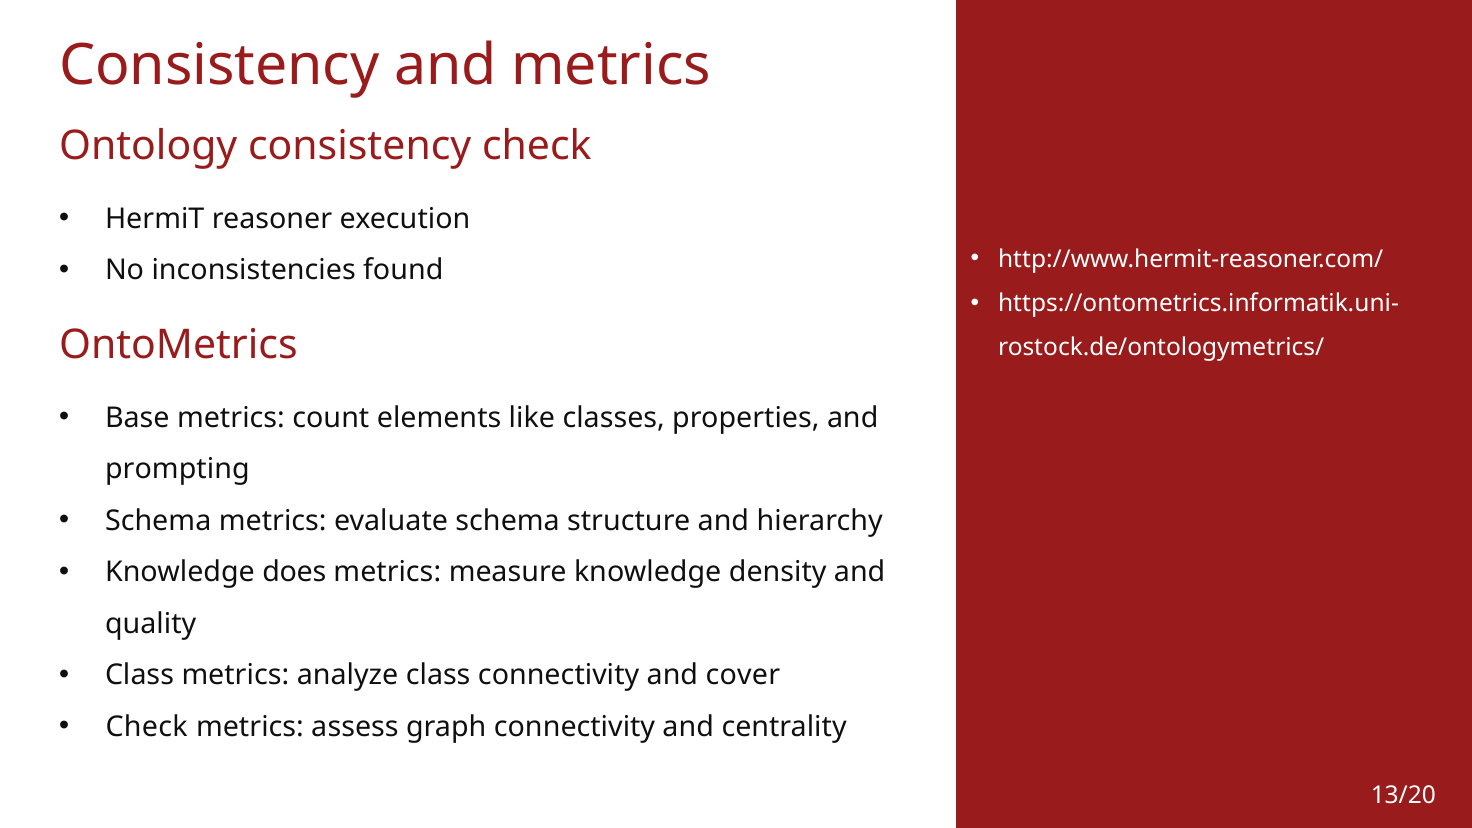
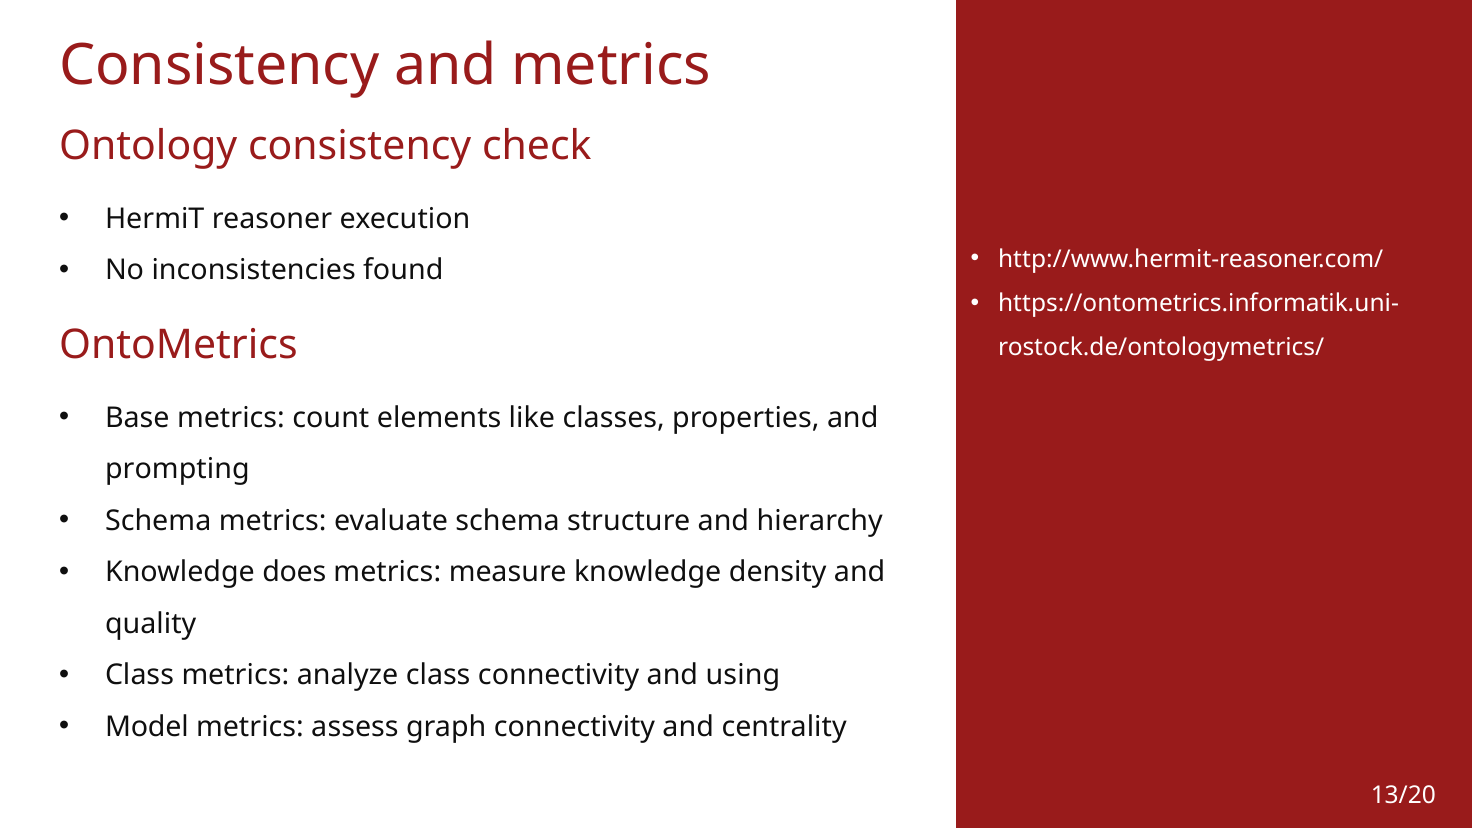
cover: cover -> using (743, 675)
Check: Check -> Model (147, 727)
